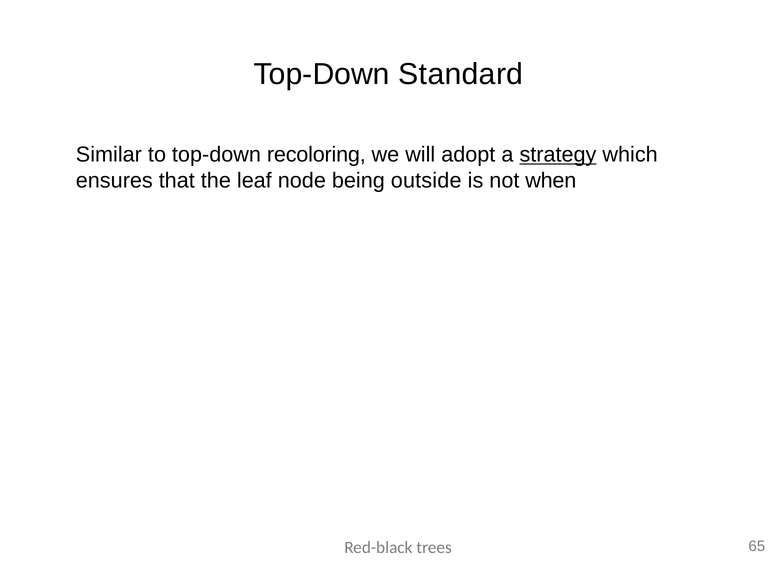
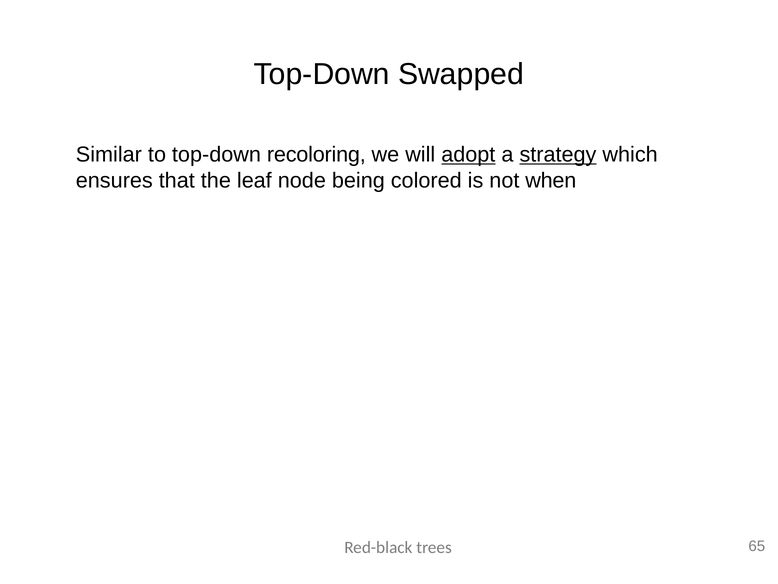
Standard: Standard -> Swapped (461, 74)
adopt underline: none -> present (468, 155)
outside: outside -> colored (426, 180)
